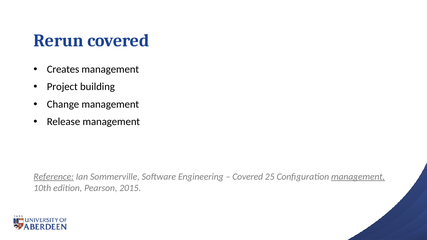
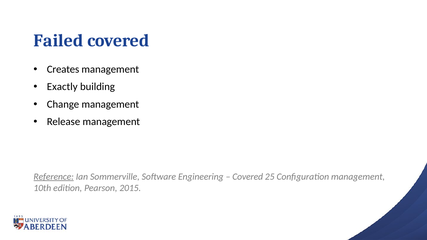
Rerun: Rerun -> Failed (58, 41)
Project: Project -> Exactly (62, 87)
management underline: present -> none (358, 177)
